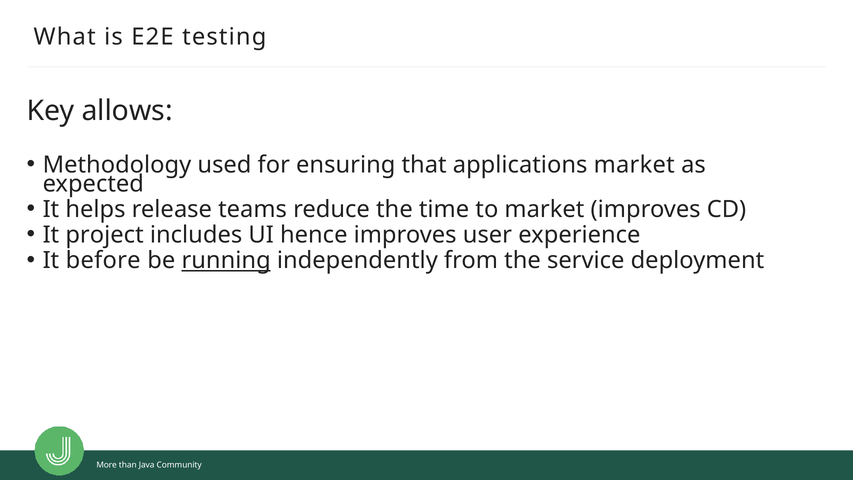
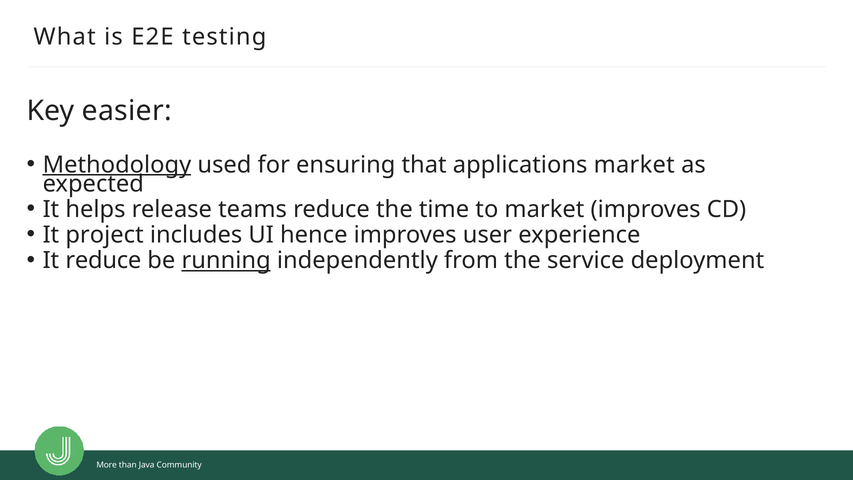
allows: allows -> easier (127, 111)
Methodology underline: none -> present (117, 165)
It before: before -> reduce (103, 261)
